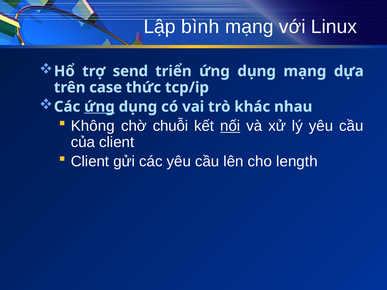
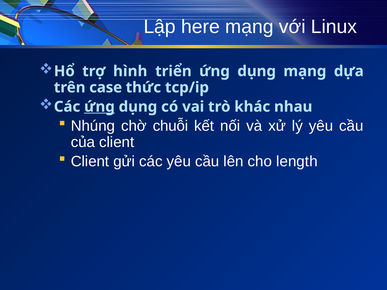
bình: bình -> here (200, 27)
send: send -> hình (130, 71)
Không: Không -> Nhúng (93, 126)
nối underline: present -> none (230, 126)
